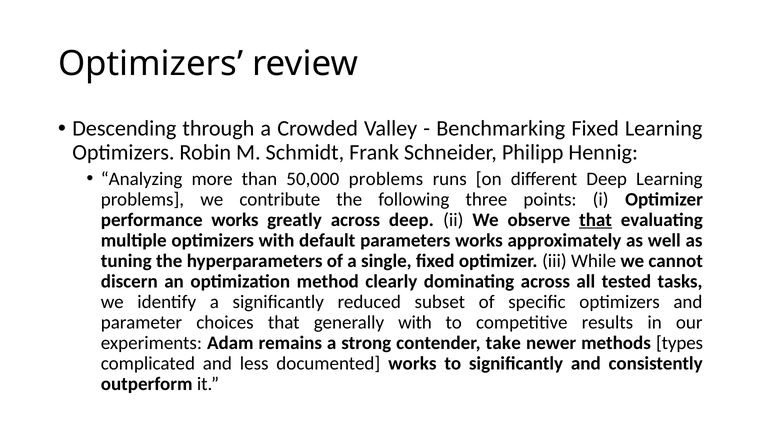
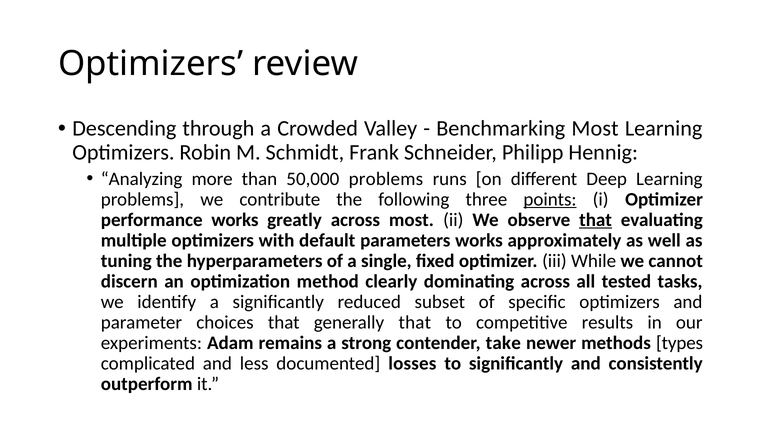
Benchmarking Fixed: Fixed -> Most (595, 129)
points underline: none -> present (550, 199)
across deep: deep -> most (411, 220)
generally with: with -> that (415, 323)
documented works: works -> losses (412, 364)
